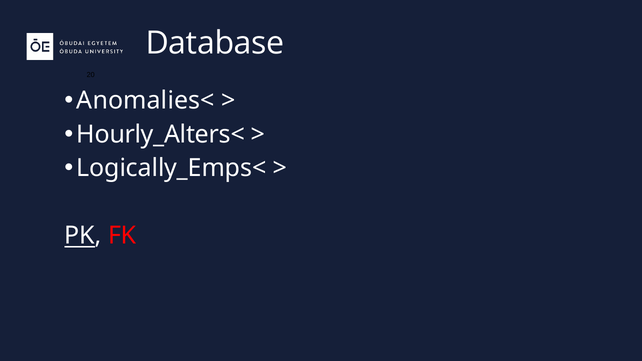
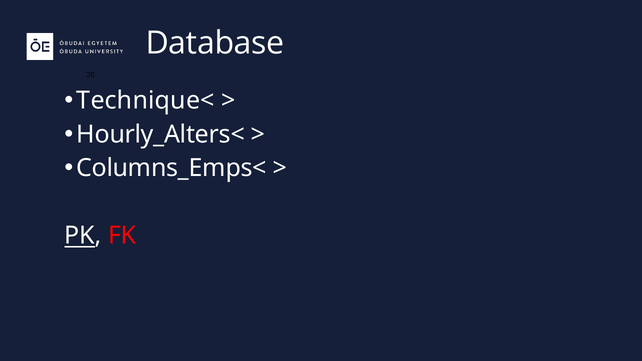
Anomalies<: Anomalies< -> Technique< (146, 101)
Logically_Emps<: Logically_Emps< -> Columns_Emps< (171, 168)
